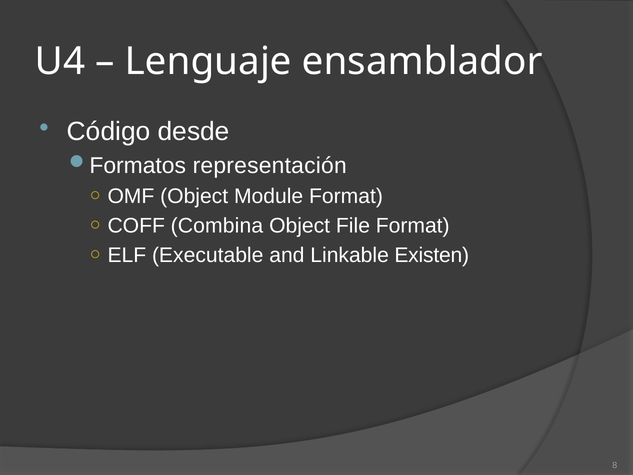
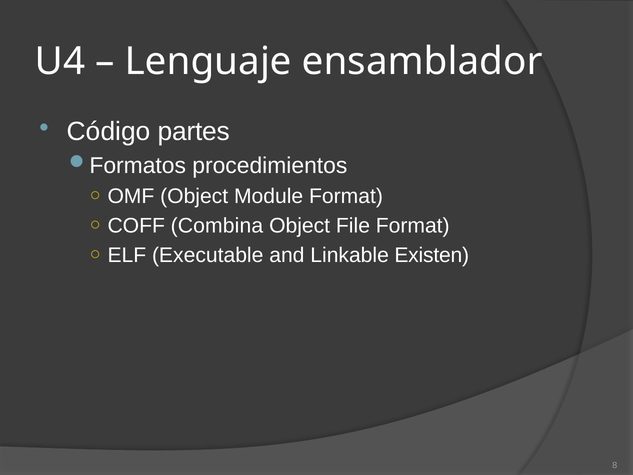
desde: desde -> partes (194, 132)
representación: representación -> procedimientos (270, 165)
